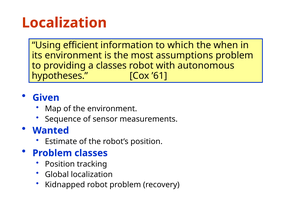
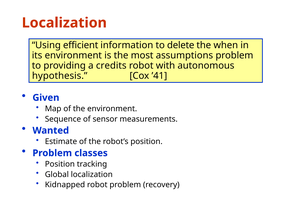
which: which -> delete (181, 45)
a classes: classes -> credits (111, 66)
hypotheses: hypotheses -> hypothesis (60, 76)
’61: ’61 -> ’41 (159, 76)
